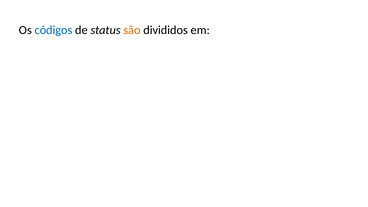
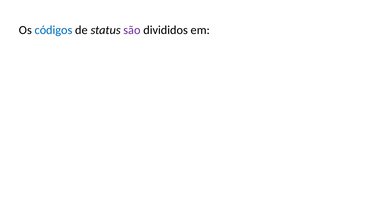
são colour: orange -> purple (132, 30)
